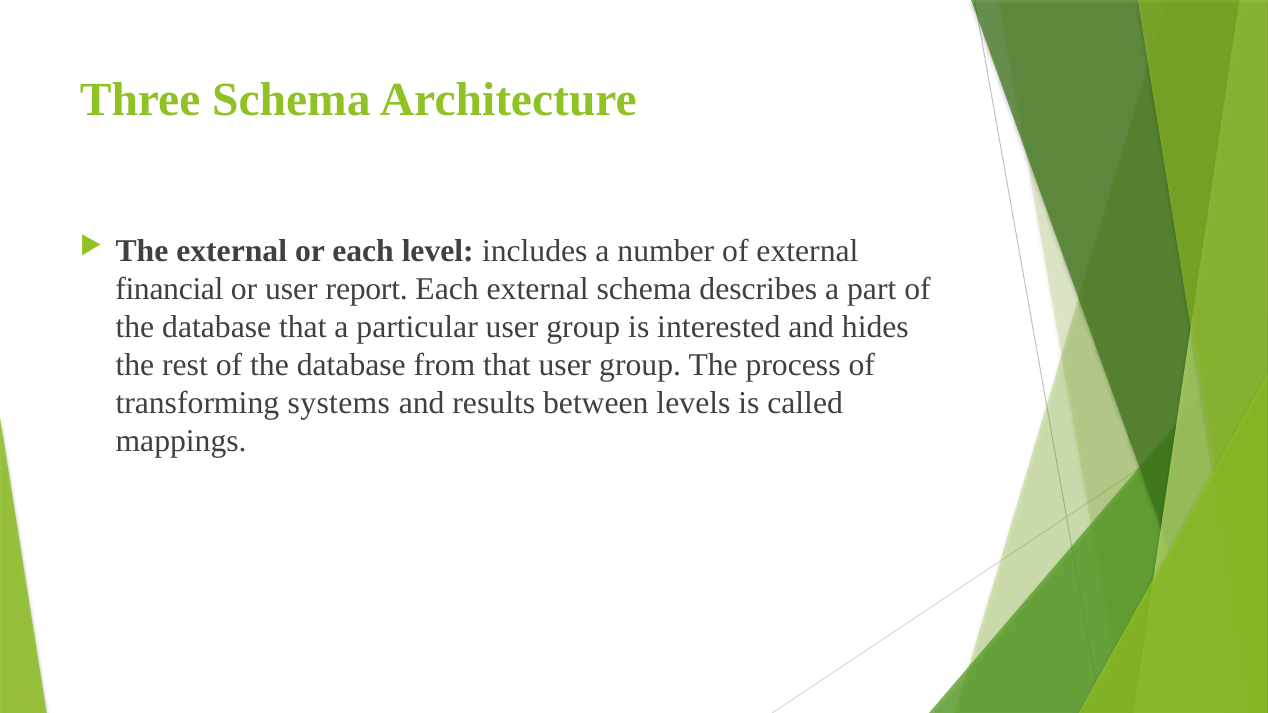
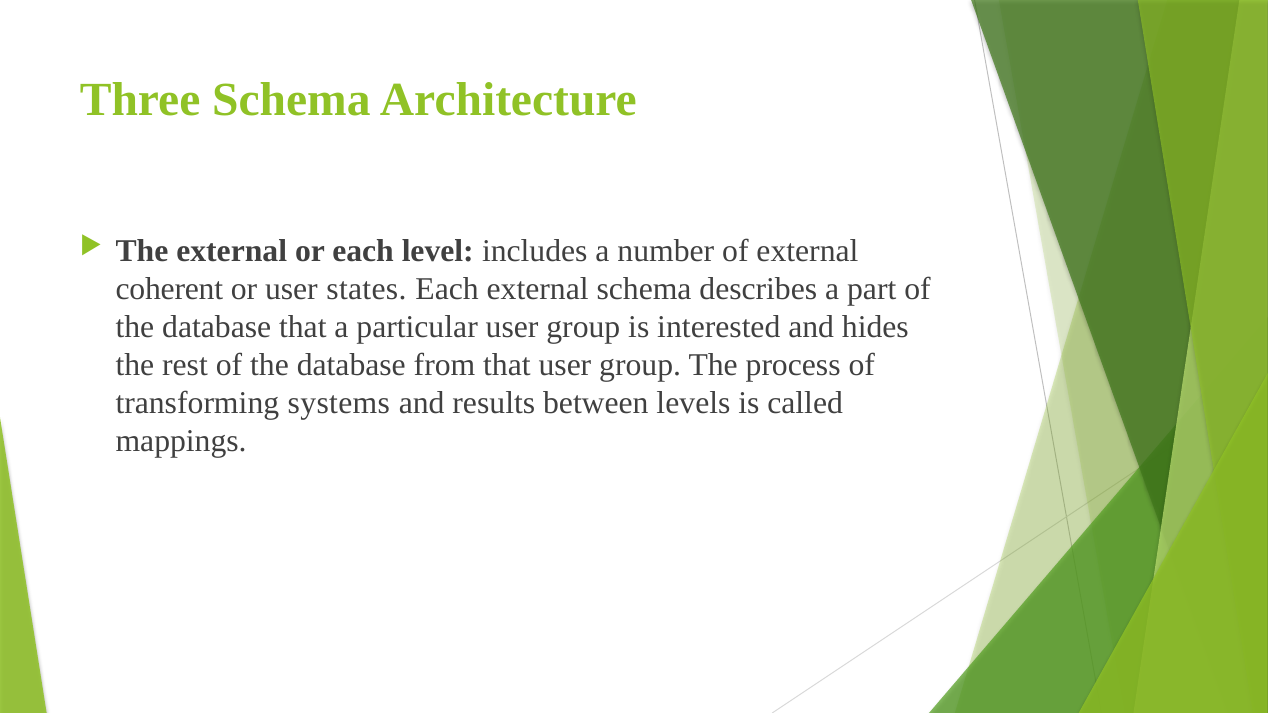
financial: financial -> coherent (169, 289)
report: report -> states (366, 289)
